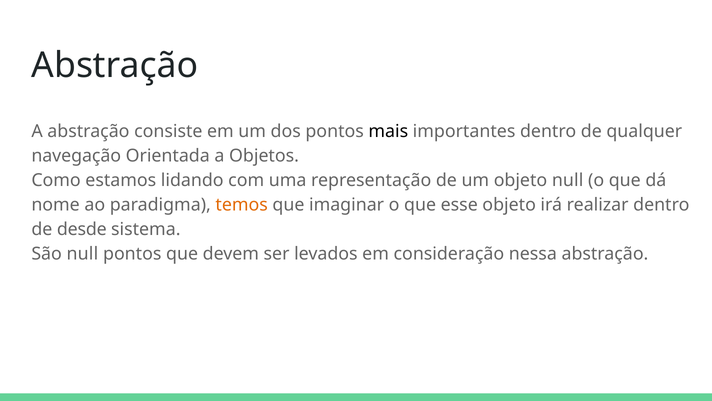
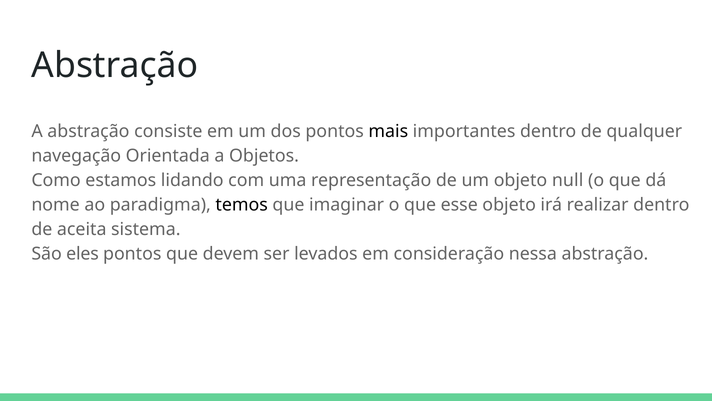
temos colour: orange -> black (242, 205)
desde: desde -> aceita (82, 229)
São null: null -> eles (83, 254)
